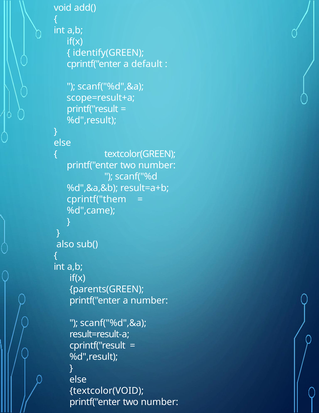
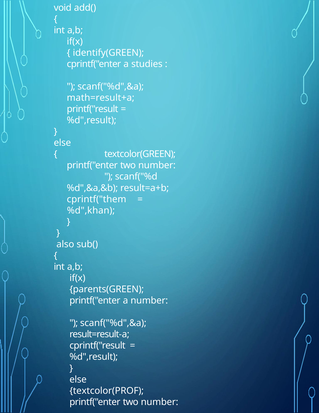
default: default -> studies (147, 64)
scope=result+a: scope=result+a -> math=result+a (101, 98)
%d",came: %d",came -> %d",khan (91, 210)
textcolor(VOID: textcolor(VOID -> textcolor(PROF (107, 391)
